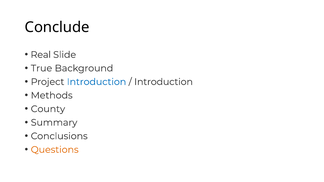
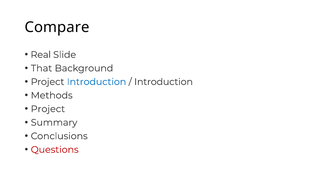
Conclude: Conclude -> Compare (57, 27)
True: True -> That (41, 68)
County: County -> Project (48, 109)
Questions colour: orange -> red (55, 150)
